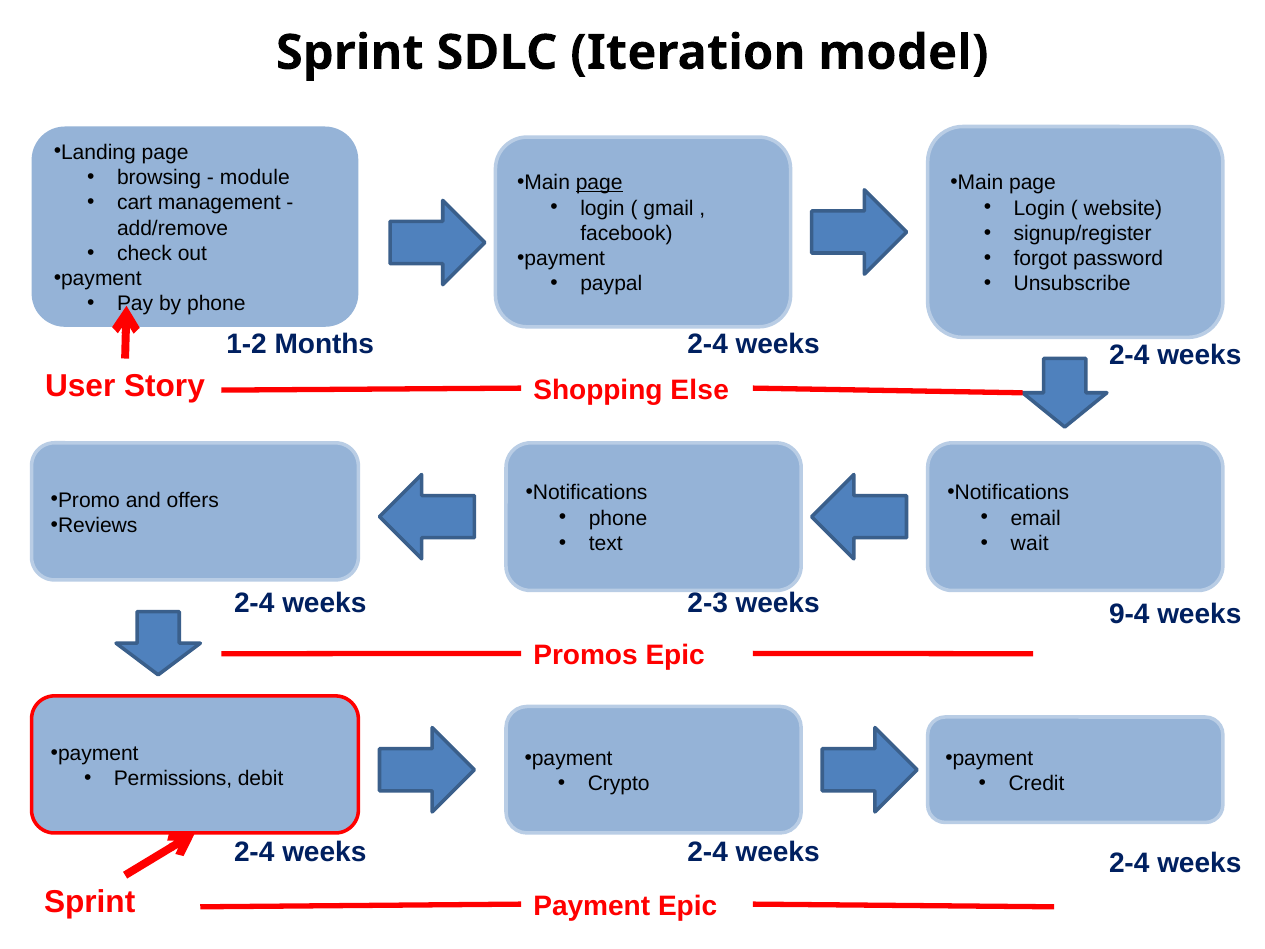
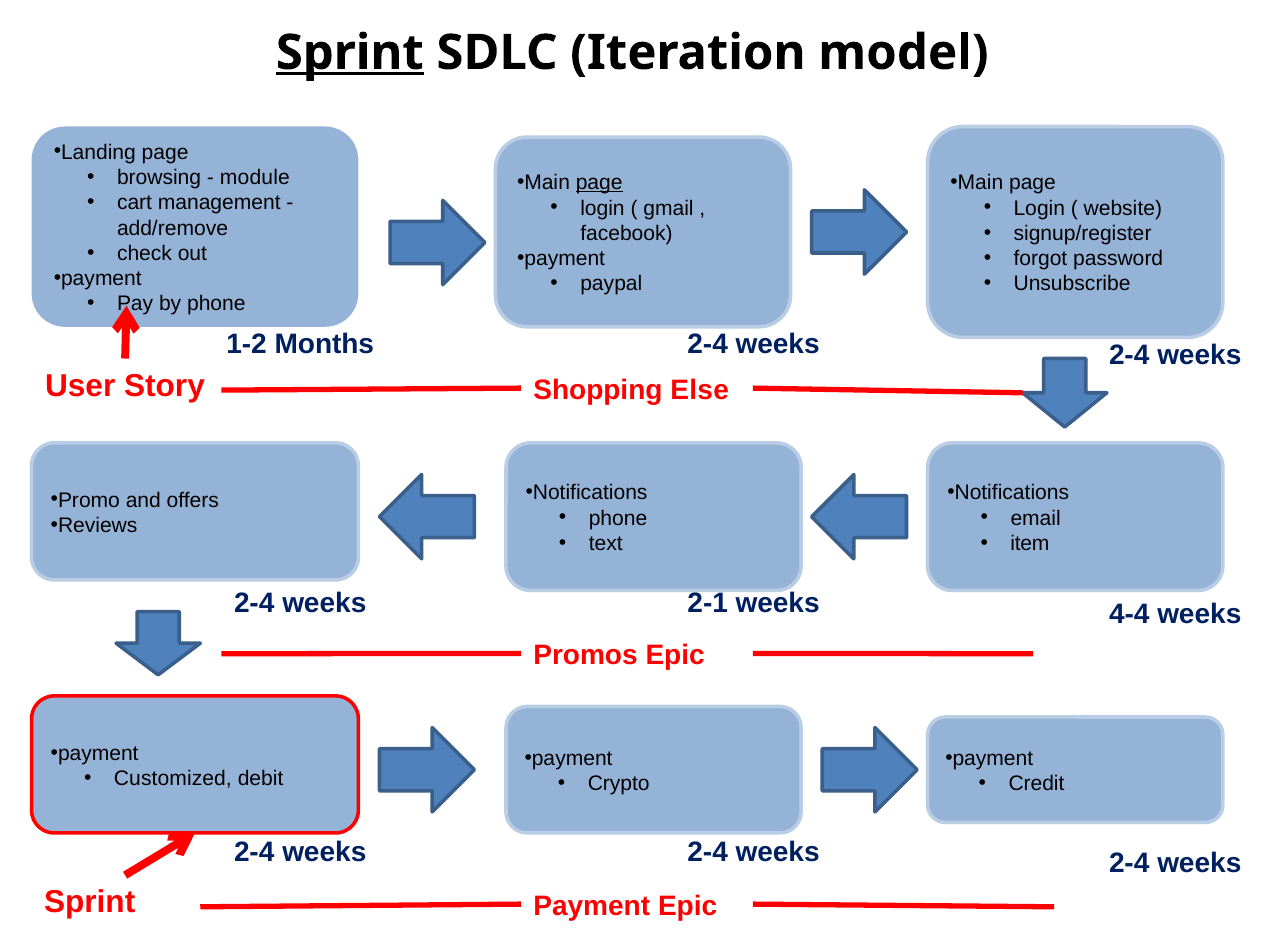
Sprint underline: none -> present (350, 53)
wait: wait -> item (1030, 543)
2-3: 2-3 -> 2-1 (708, 604)
9-4: 9-4 -> 4-4 (1129, 614)
Permissions: Permissions -> Customized (173, 778)
